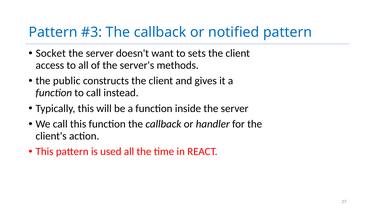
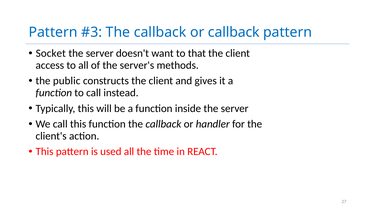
or notified: notified -> callback (234, 32)
sets: sets -> that (197, 53)
